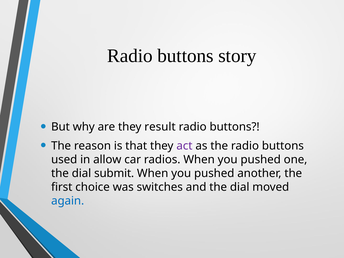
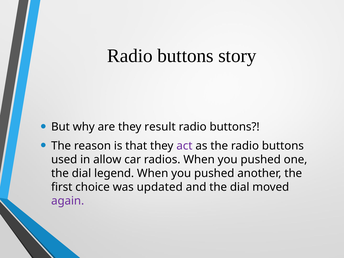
submit: submit -> legend (114, 173)
switches: switches -> updated (160, 187)
again colour: blue -> purple (68, 201)
